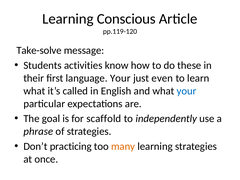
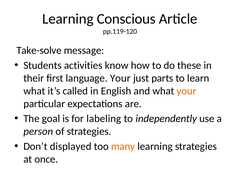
even: even -> parts (162, 78)
your colour: blue -> orange (187, 91)
scaffold: scaffold -> labeling (104, 119)
phrase: phrase -> person (38, 131)
practicing: practicing -> displayed (71, 146)
